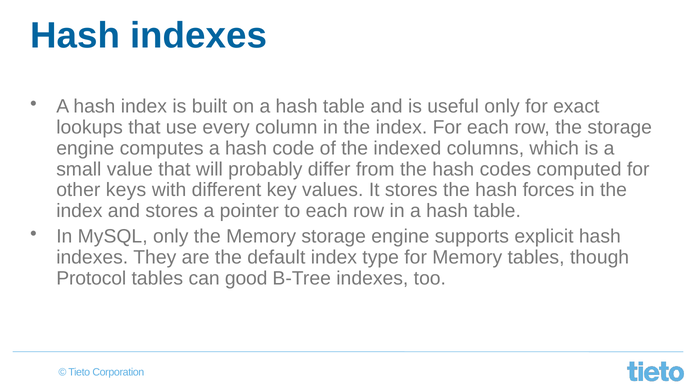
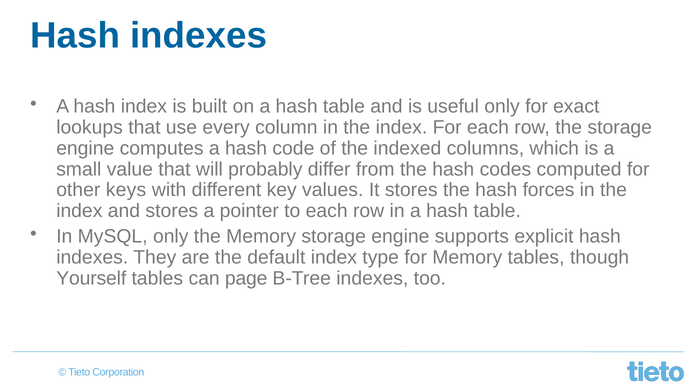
Protocol: Protocol -> Yourself (91, 279)
good: good -> page (246, 279)
